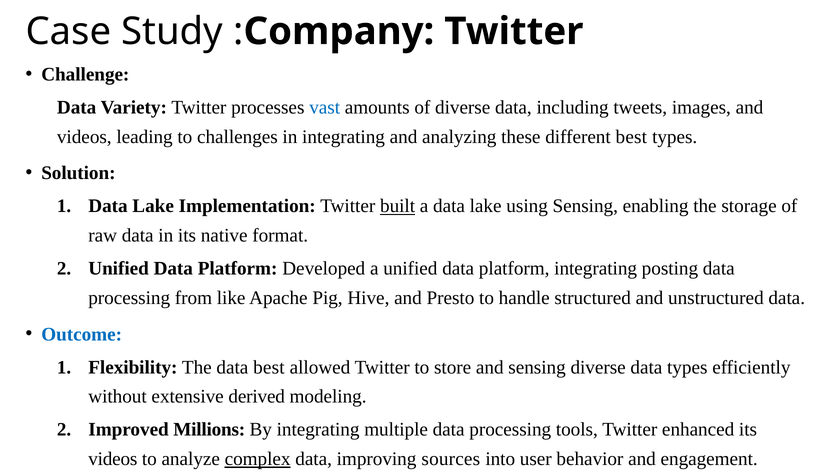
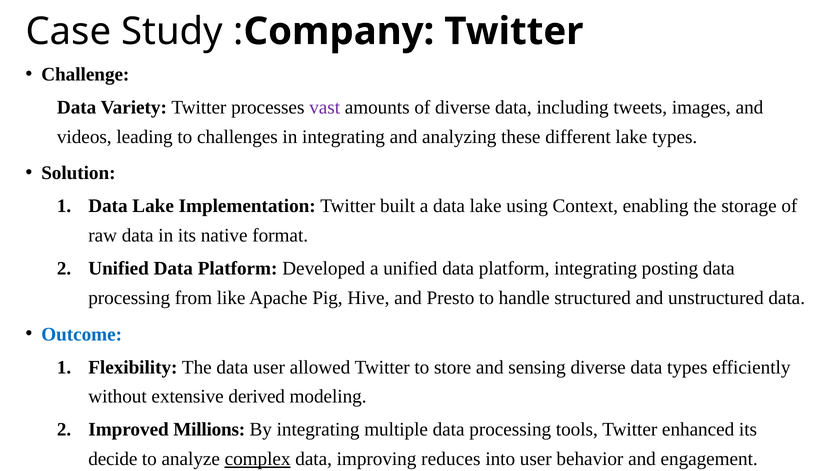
vast colour: blue -> purple (325, 107)
different best: best -> lake (631, 137)
built underline: present -> none (398, 206)
using Sensing: Sensing -> Context (585, 206)
data best: best -> user (269, 367)
videos: videos -> decide (113, 459)
sources: sources -> reduces (451, 459)
